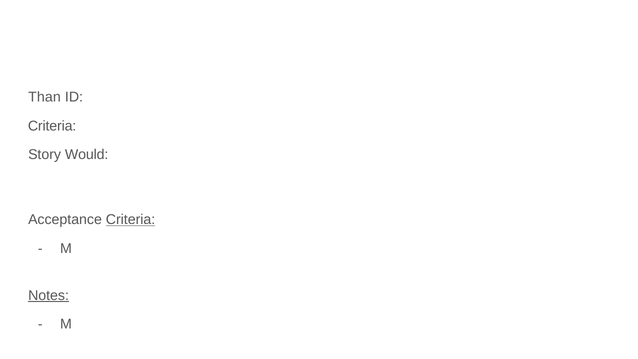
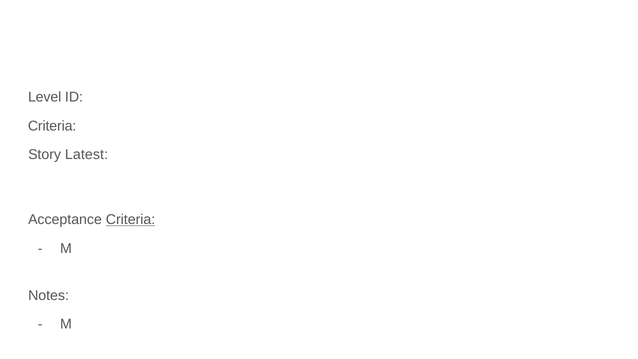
Than: Than -> Level (45, 97)
Would: Would -> Latest (87, 155)
Notes underline: present -> none (49, 295)
